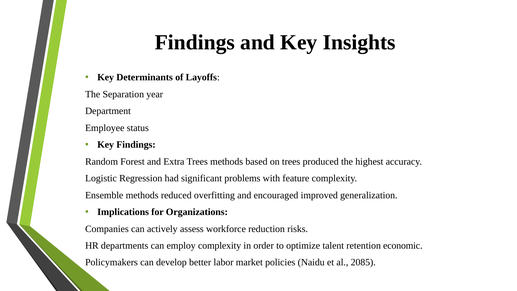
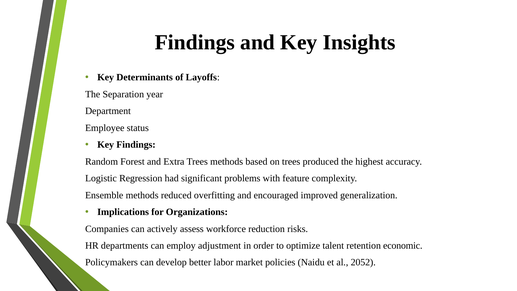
employ complexity: complexity -> adjustment (220, 245)
2085: 2085 -> 2052 (363, 262)
